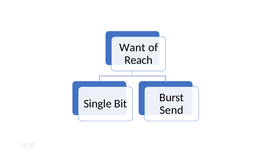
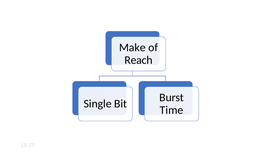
Want: Want -> Make (132, 48)
Send: Send -> Time (172, 110)
